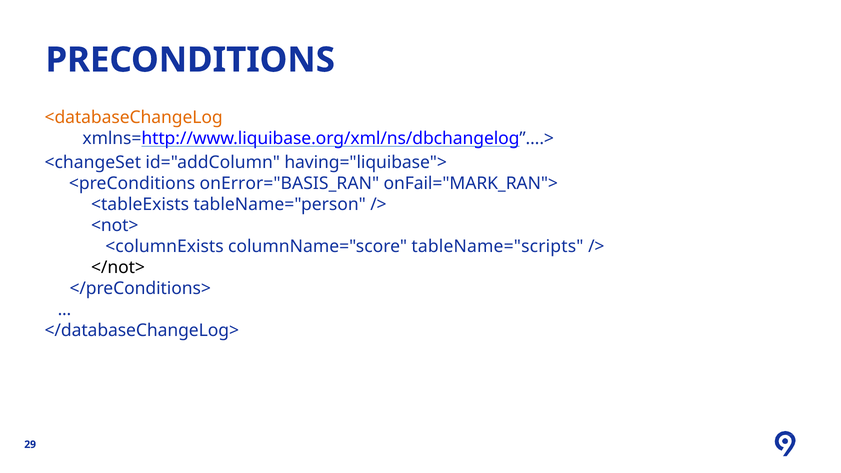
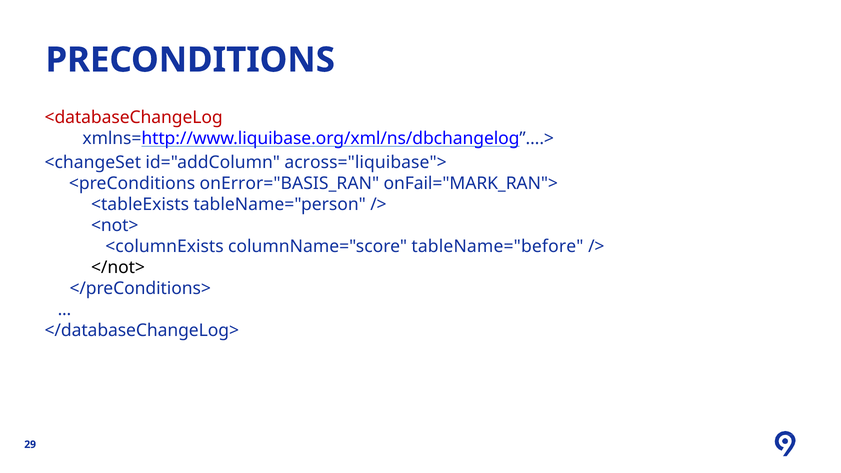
<databaseChangeLog colour: orange -> red (134, 117)
having="liquibase">: having="liquibase"> -> across="liquibase"> (366, 162)
tableName="scripts: tableName="scripts -> tableName="before (497, 246)
